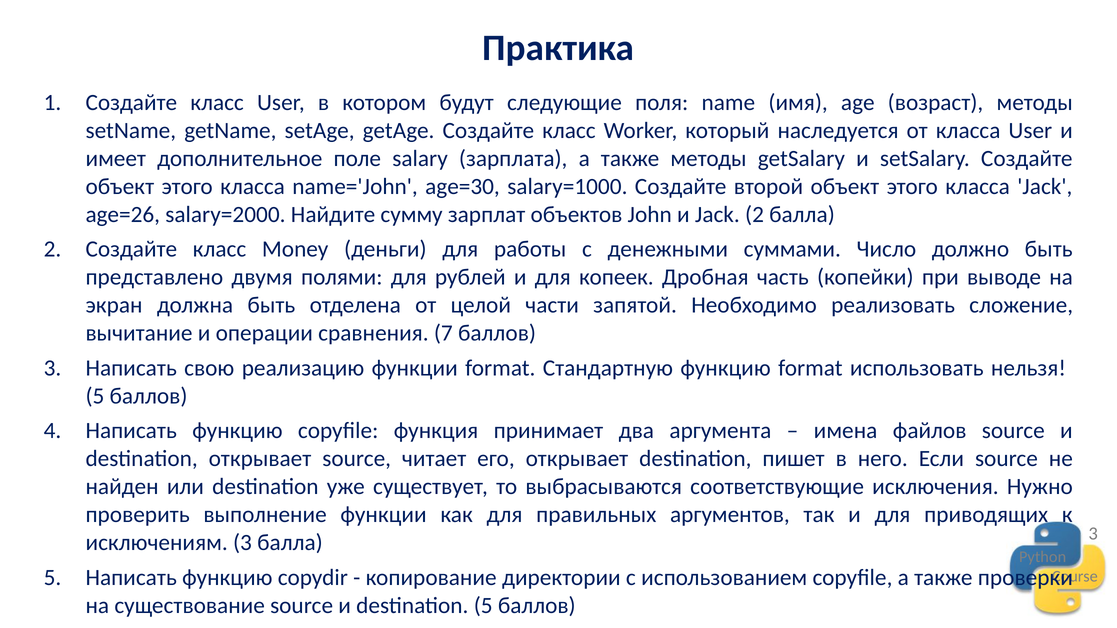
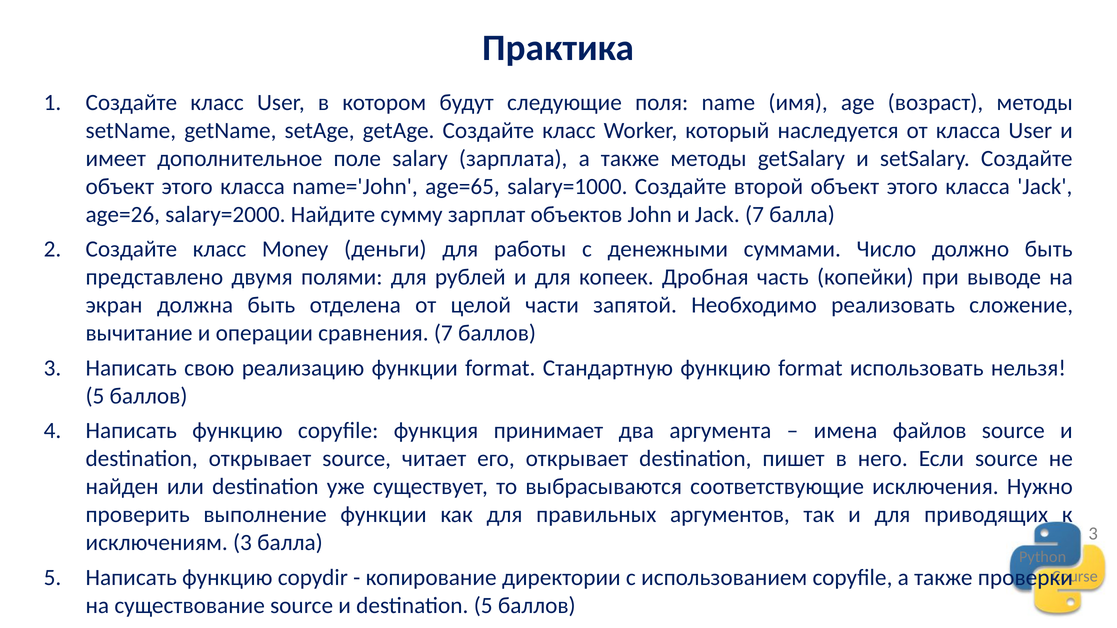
age=30: age=30 -> age=65 (462, 187)
Jack 2: 2 -> 7 (755, 214)
